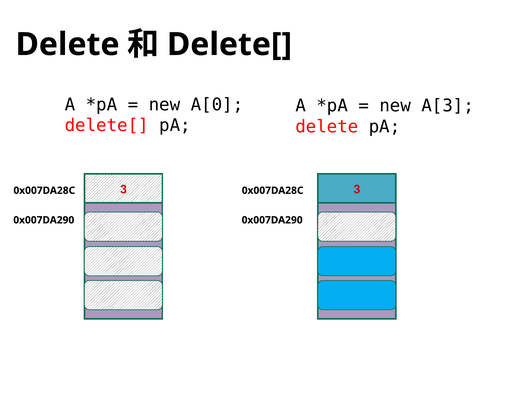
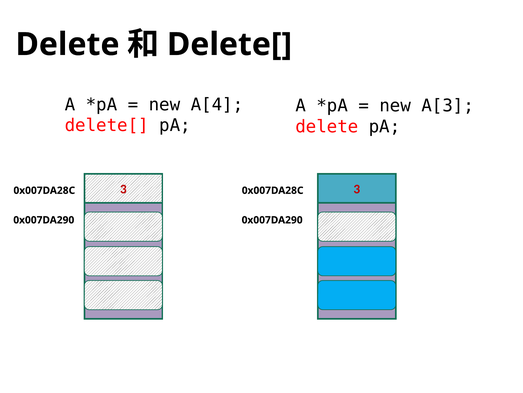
A[0: A[0 -> A[4 (217, 104)
